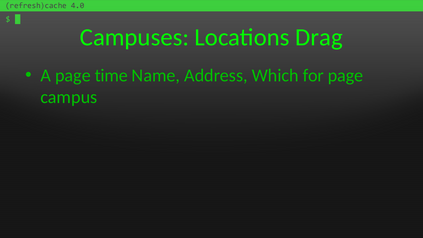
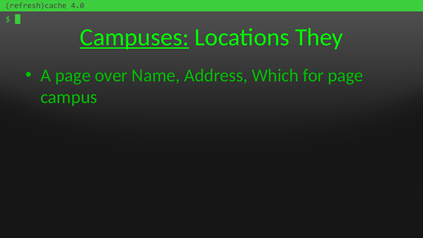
Campuses underline: none -> present (134, 37)
Drag: Drag -> They (319, 37)
time: time -> over (111, 75)
